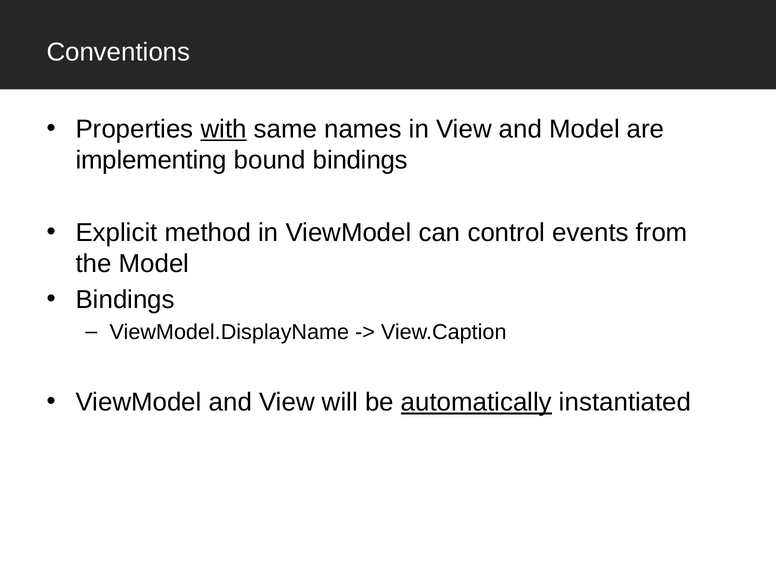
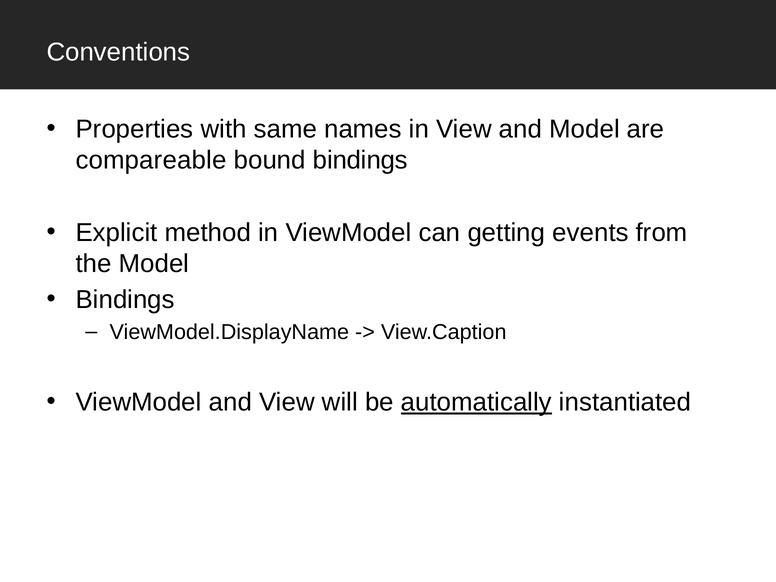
with underline: present -> none (224, 129)
implementing: implementing -> compareable (151, 160)
control: control -> getting (506, 233)
